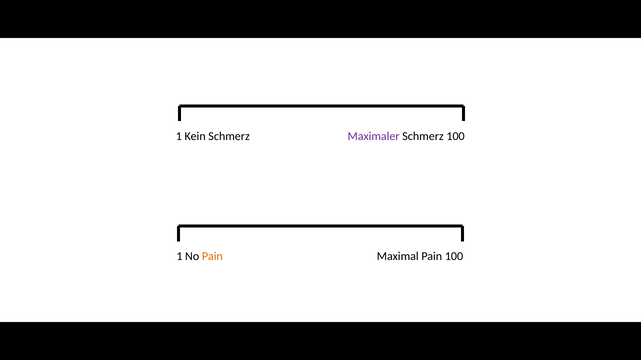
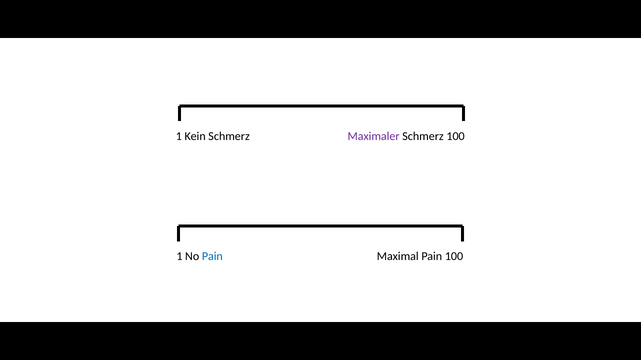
Pain colour: orange -> blue (212, 257)
